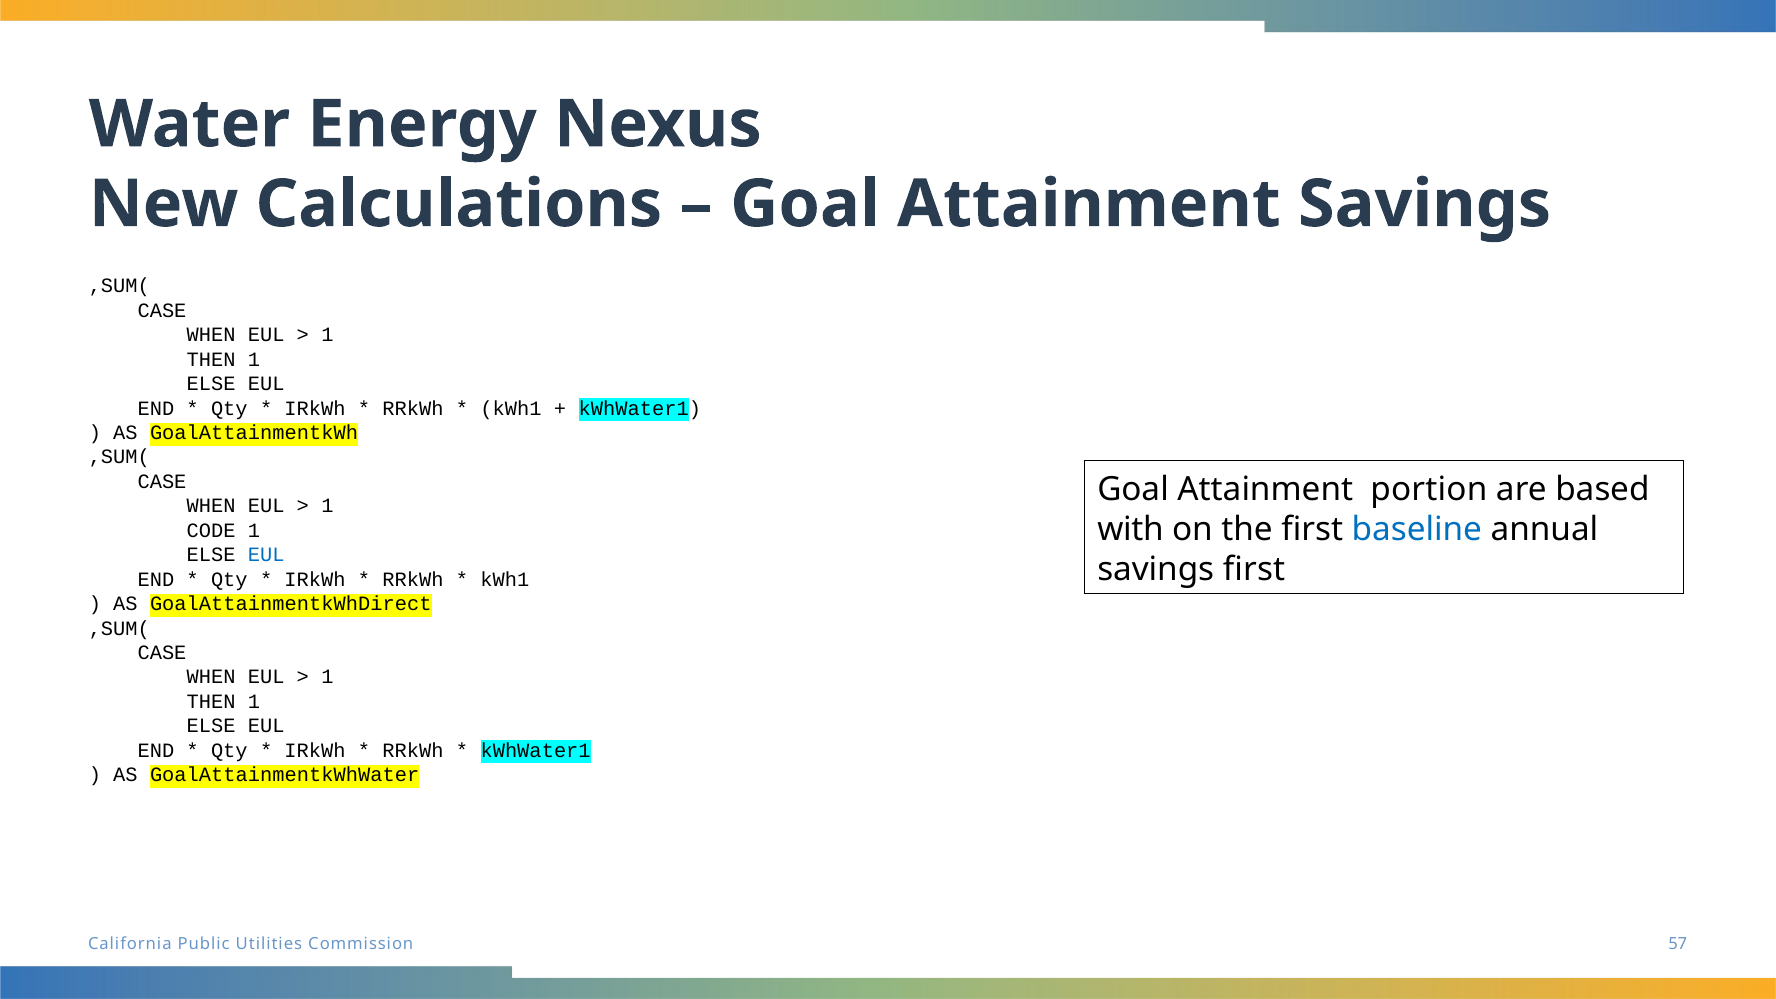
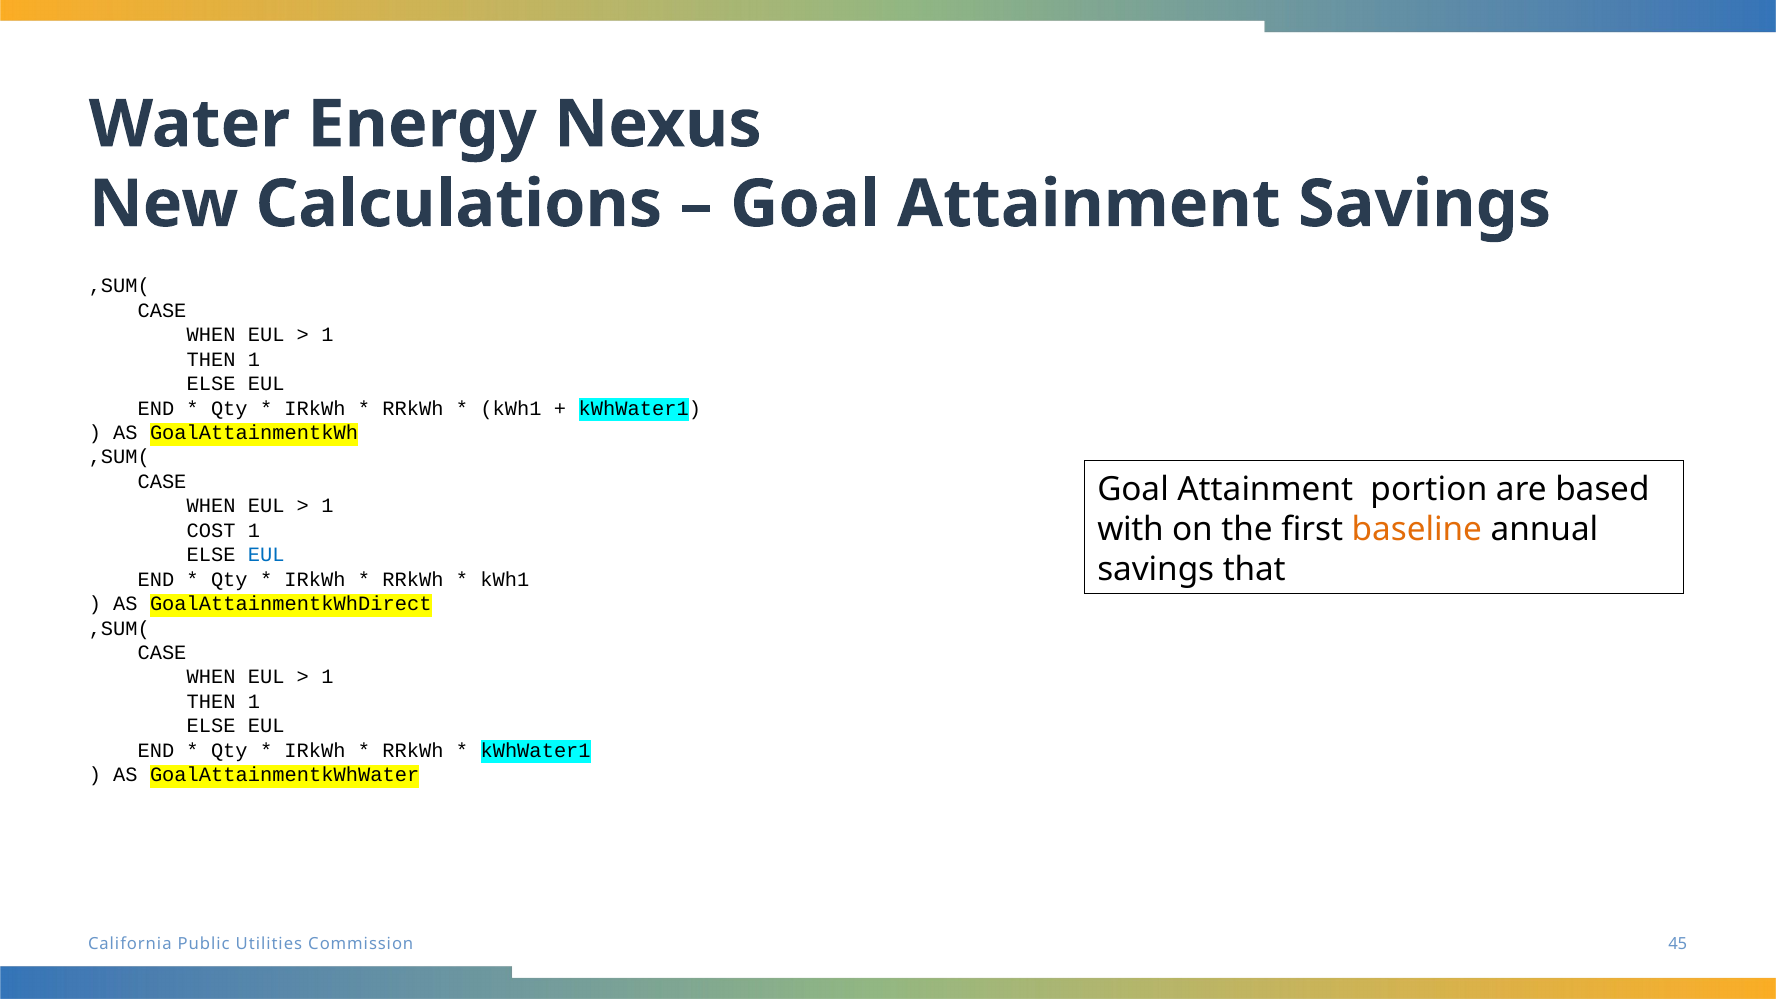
baseline colour: blue -> orange (1417, 530)
CODE: CODE -> COST (211, 531)
savings first: first -> that (1254, 570)
57: 57 -> 45 (1678, 944)
